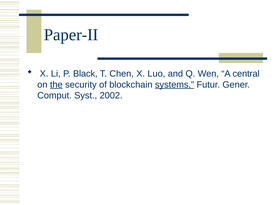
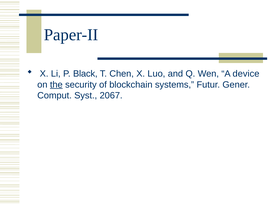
central: central -> device (246, 74)
systems underline: present -> none (175, 85)
2002: 2002 -> 2067 (111, 96)
